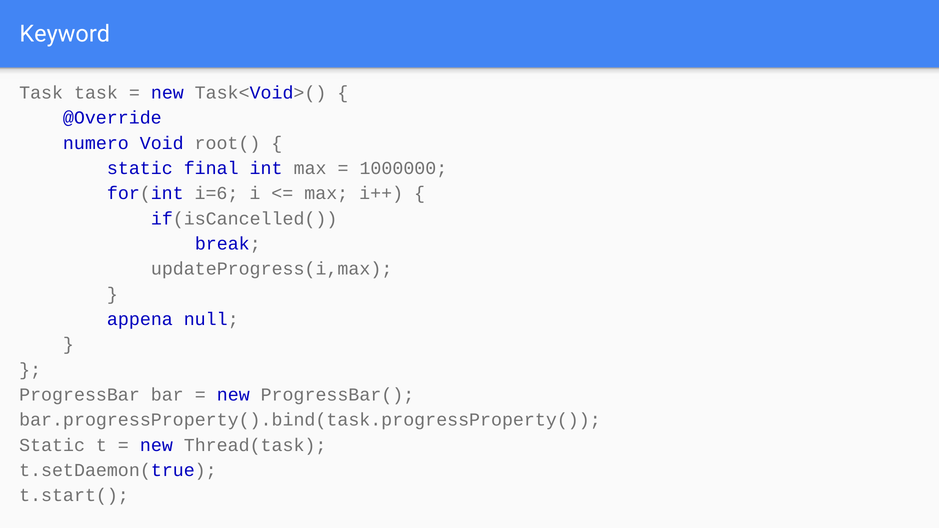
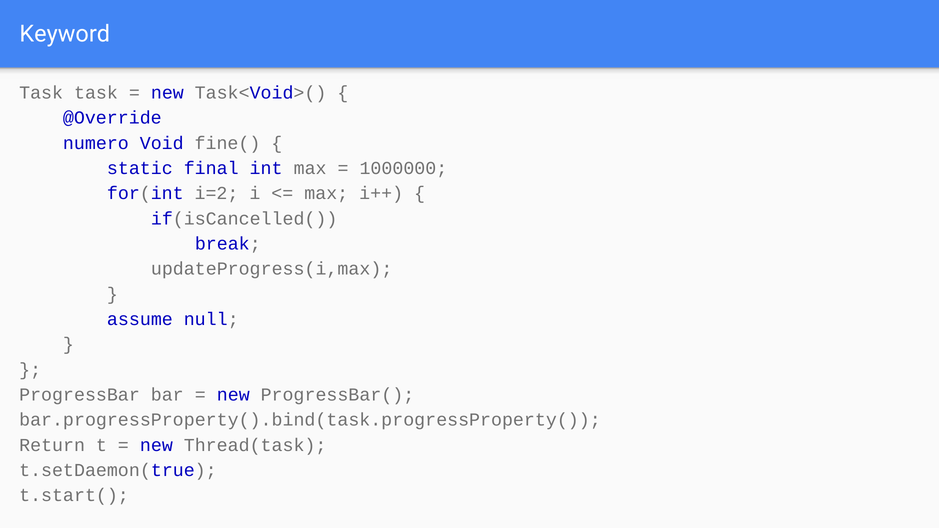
root(: root( -> fine( (227, 143)
i=6: i=6 -> i=2 (216, 193)
appena: appena -> assume (140, 319)
Static: Static -> Return (52, 445)
